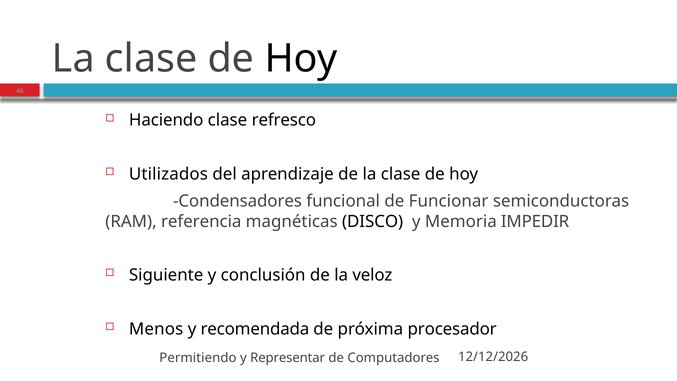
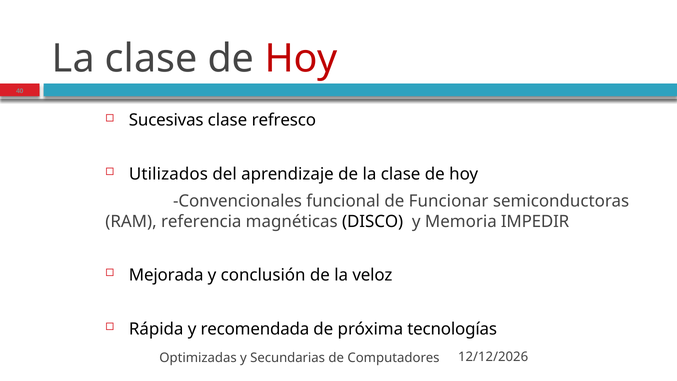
Hoy colour: black -> red (301, 59)
Haciendo: Haciendo -> Sucesivas (166, 120)
Condensadores: Condensadores -> Convencionales (238, 201)
Siguiente: Siguiente -> Mejorada (166, 275)
Menos: Menos -> Rápida (156, 329)
procesador: procesador -> tecnologías (452, 329)
Permitiendo: Permitiendo -> Optimizadas (198, 358)
Representar: Representar -> Secundarias (288, 358)
